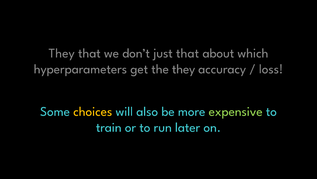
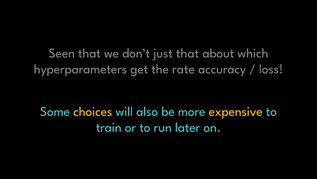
They: They -> Seen (62, 53)
the they: they -> rate (183, 69)
expensive colour: light green -> yellow (236, 111)
